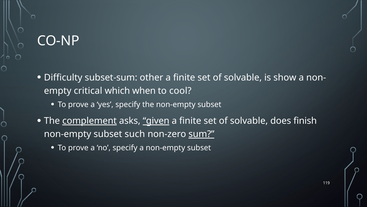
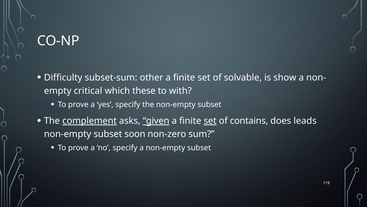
when: when -> these (144, 91)
cool: cool -> with (180, 91)
set underline: none -> present (210, 121)
solvable: solvable -> contains (249, 121)
finish: finish -> leads (305, 121)
such: such -> soon (135, 134)
sum underline: present -> none (201, 134)
